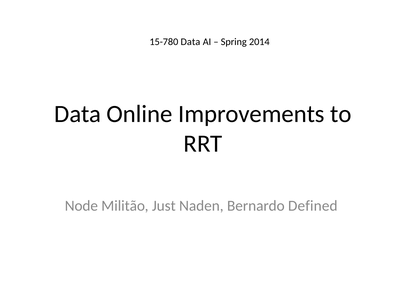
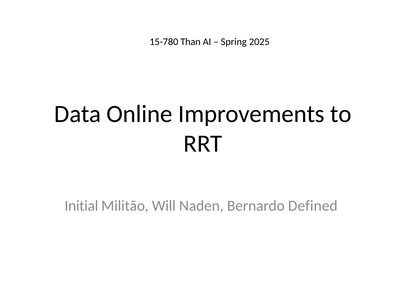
15-780 Data: Data -> Than (191, 42)
2014: 2014 -> 2025 (259, 42)
Node: Node -> Initial (81, 206)
Just: Just -> Will (164, 206)
